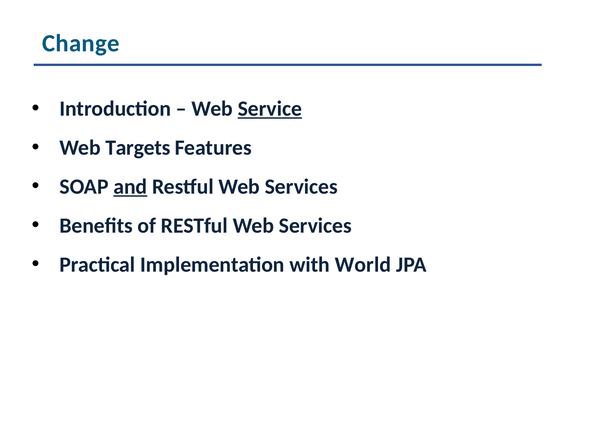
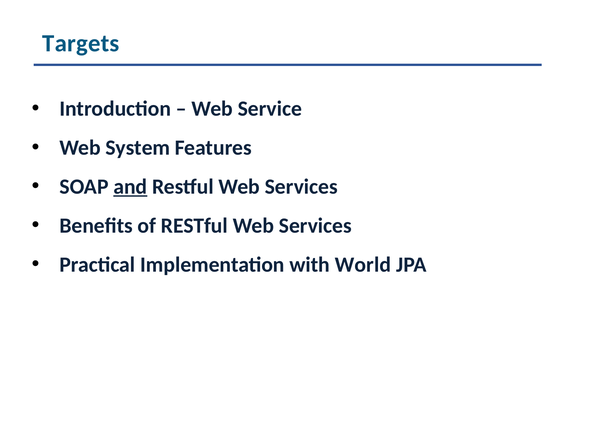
Change: Change -> Targets (81, 43)
Service underline: present -> none (270, 109)
Targets: Targets -> System (138, 148)
